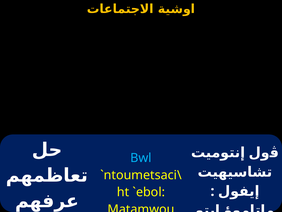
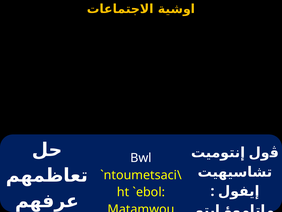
Bwl colour: light blue -> white (141, 158)
